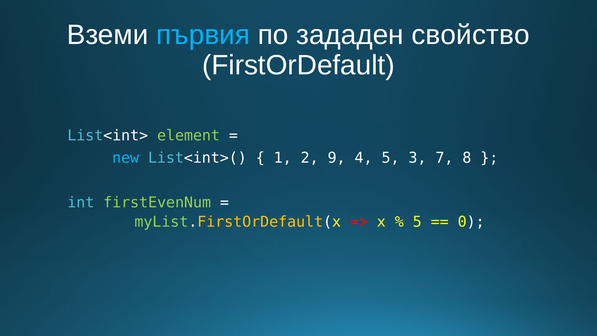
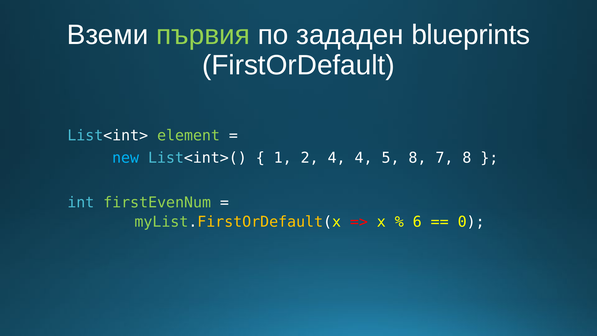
първия colour: light blue -> light green (203, 35)
свойство: свойство -> blueprints (471, 35)
2 9: 9 -> 4 (337, 158)
5 3: 3 -> 8 (417, 158)
5: 5 -> 6 (417, 222)
